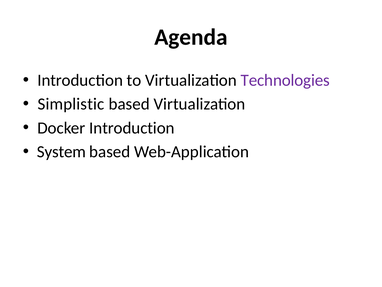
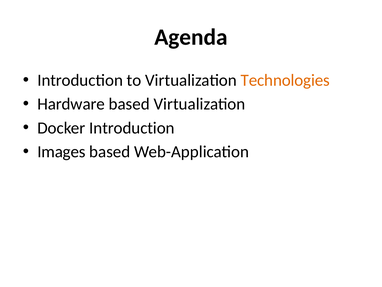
Technologies colour: purple -> orange (285, 80)
Simplistic: Simplistic -> Hardware (71, 104)
System: System -> Images (61, 152)
